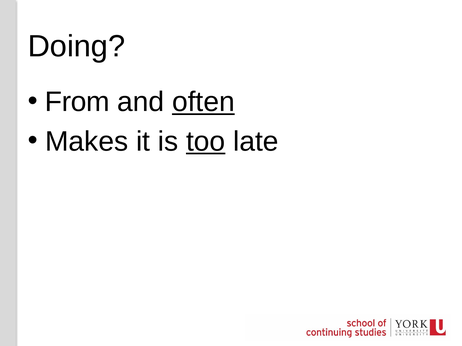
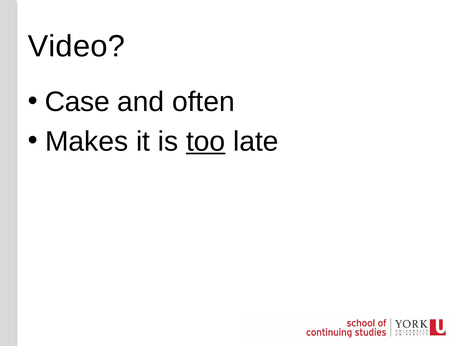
Doing: Doing -> Video (76, 46)
From: From -> Case (77, 102)
often underline: present -> none (203, 102)
